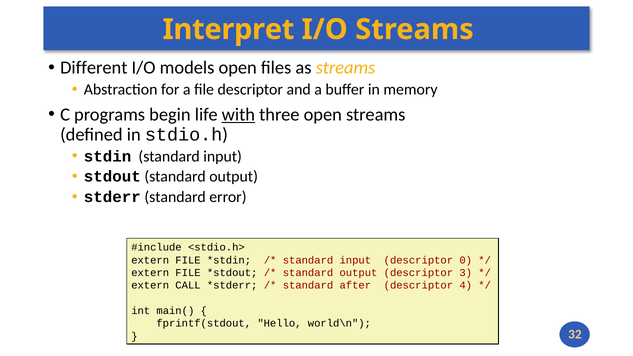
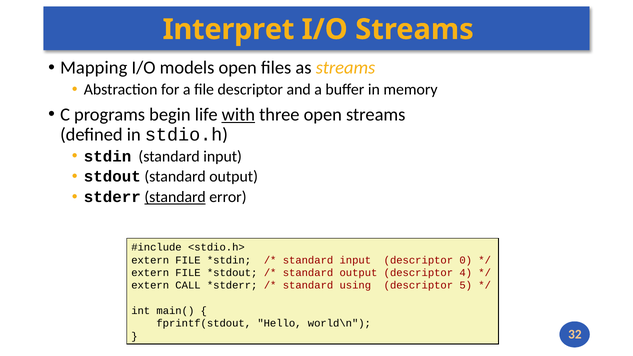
Different: Different -> Mapping (94, 68)
standard underline: none -> present (175, 197)
3: 3 -> 4 (466, 273)
after: after -> using (355, 285)
4: 4 -> 5 (466, 285)
